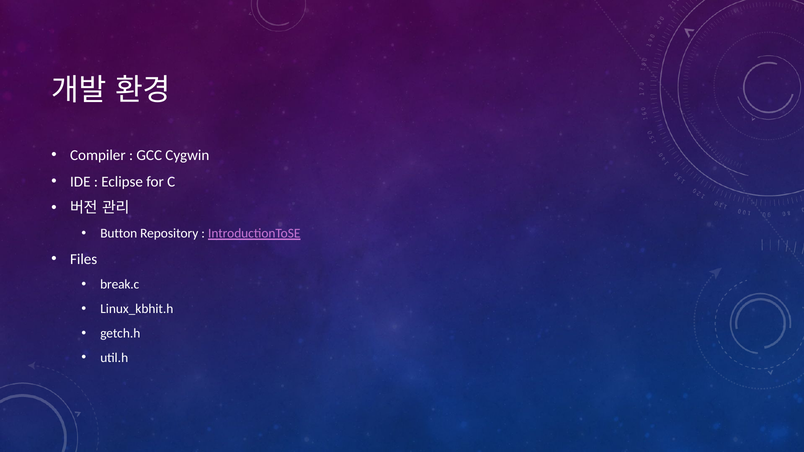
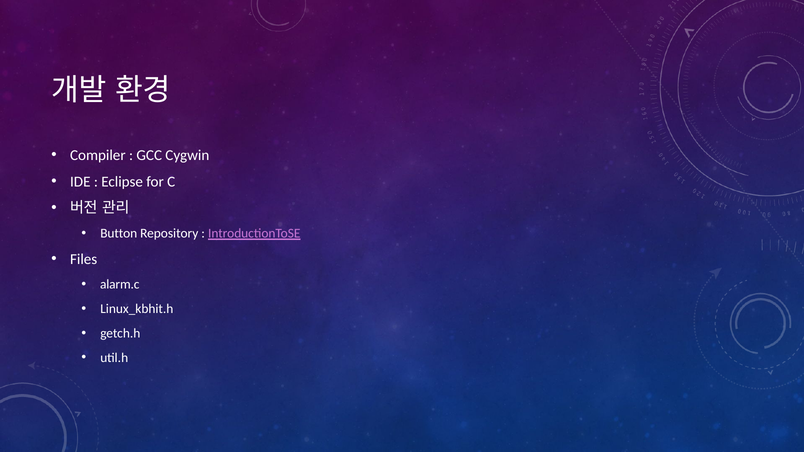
break.c: break.c -> alarm.c (120, 285)
